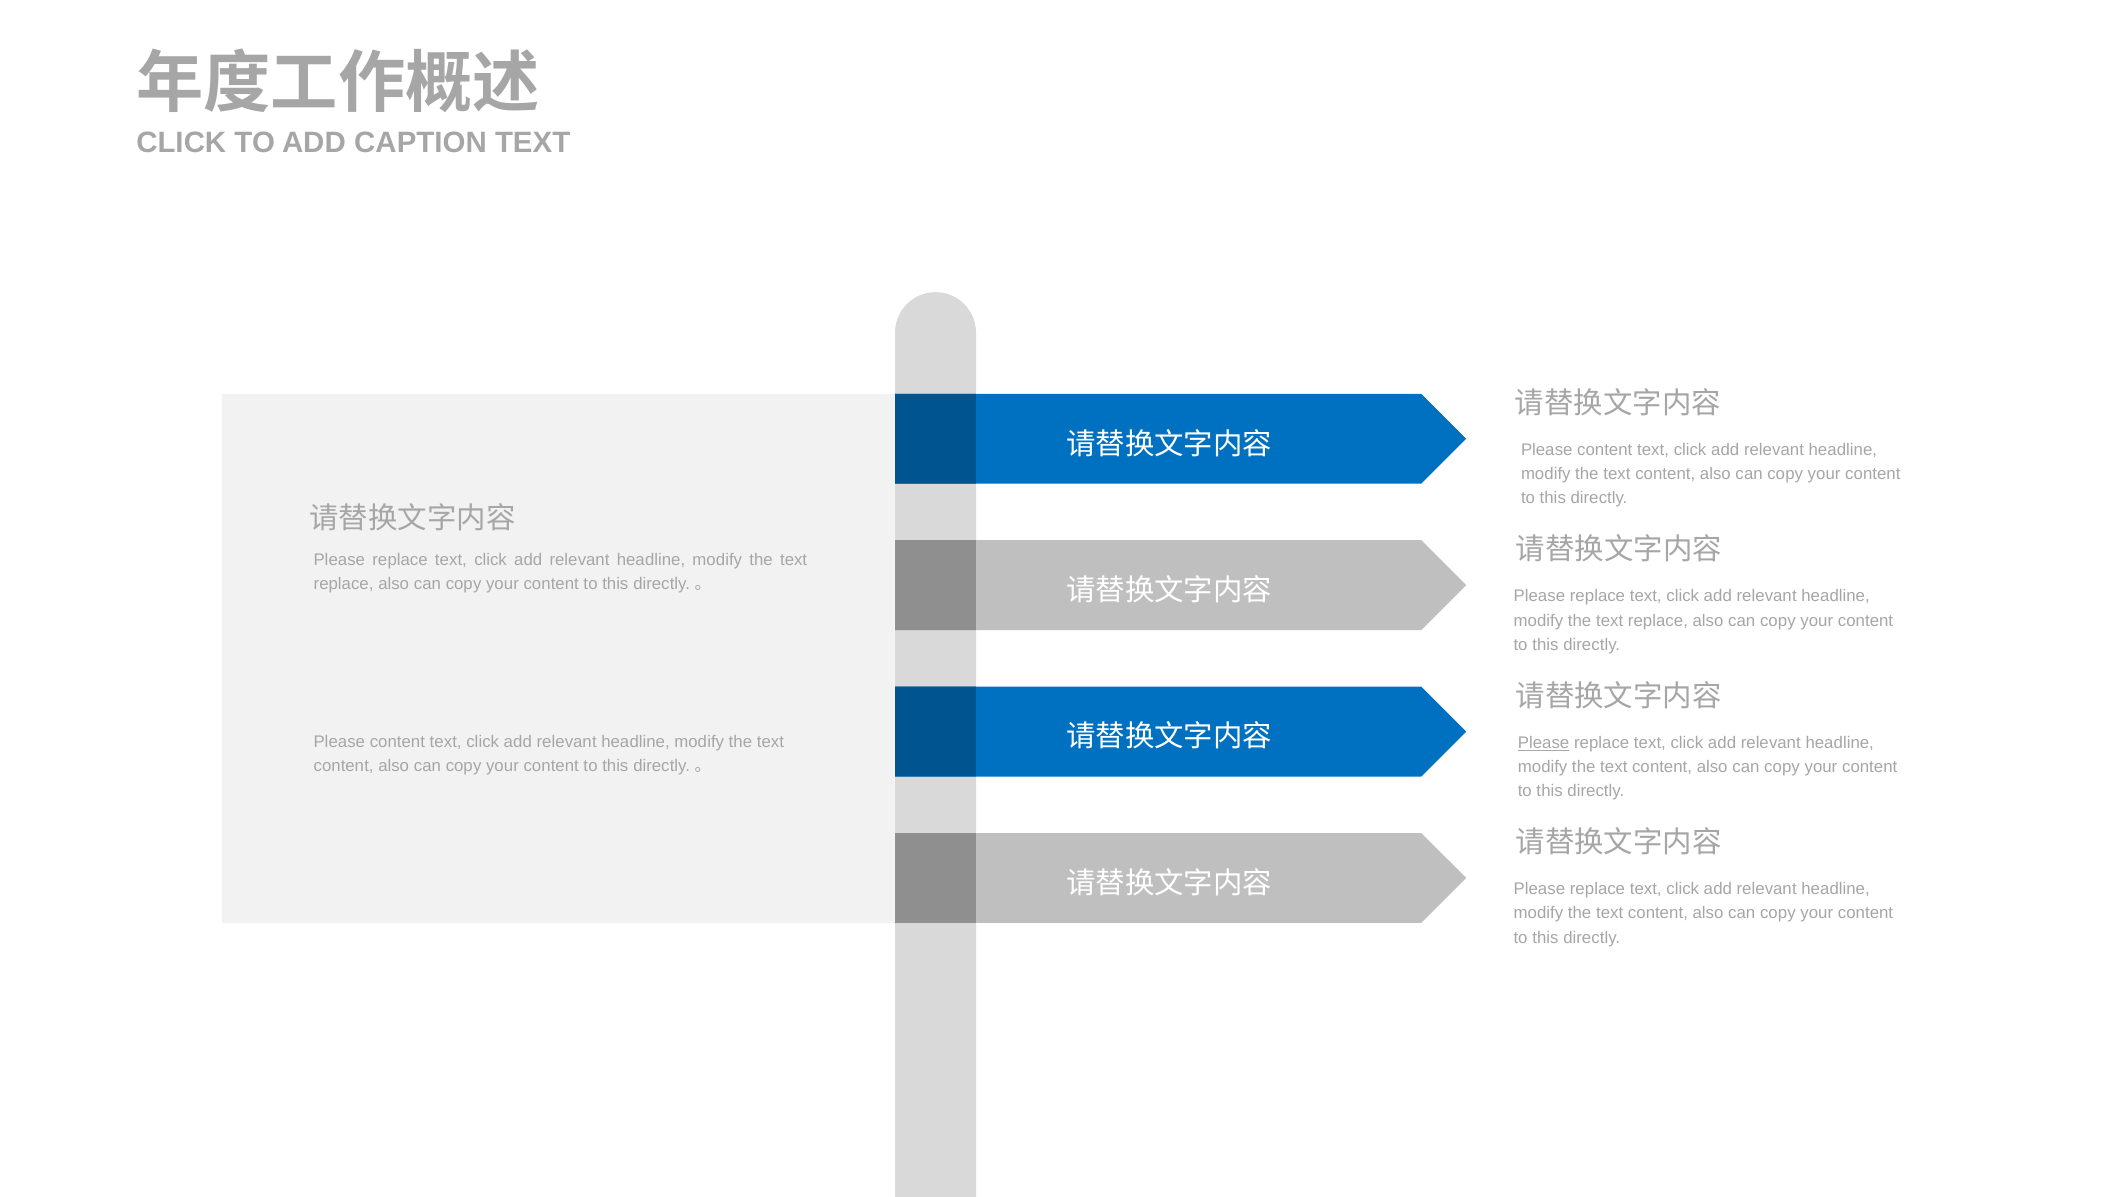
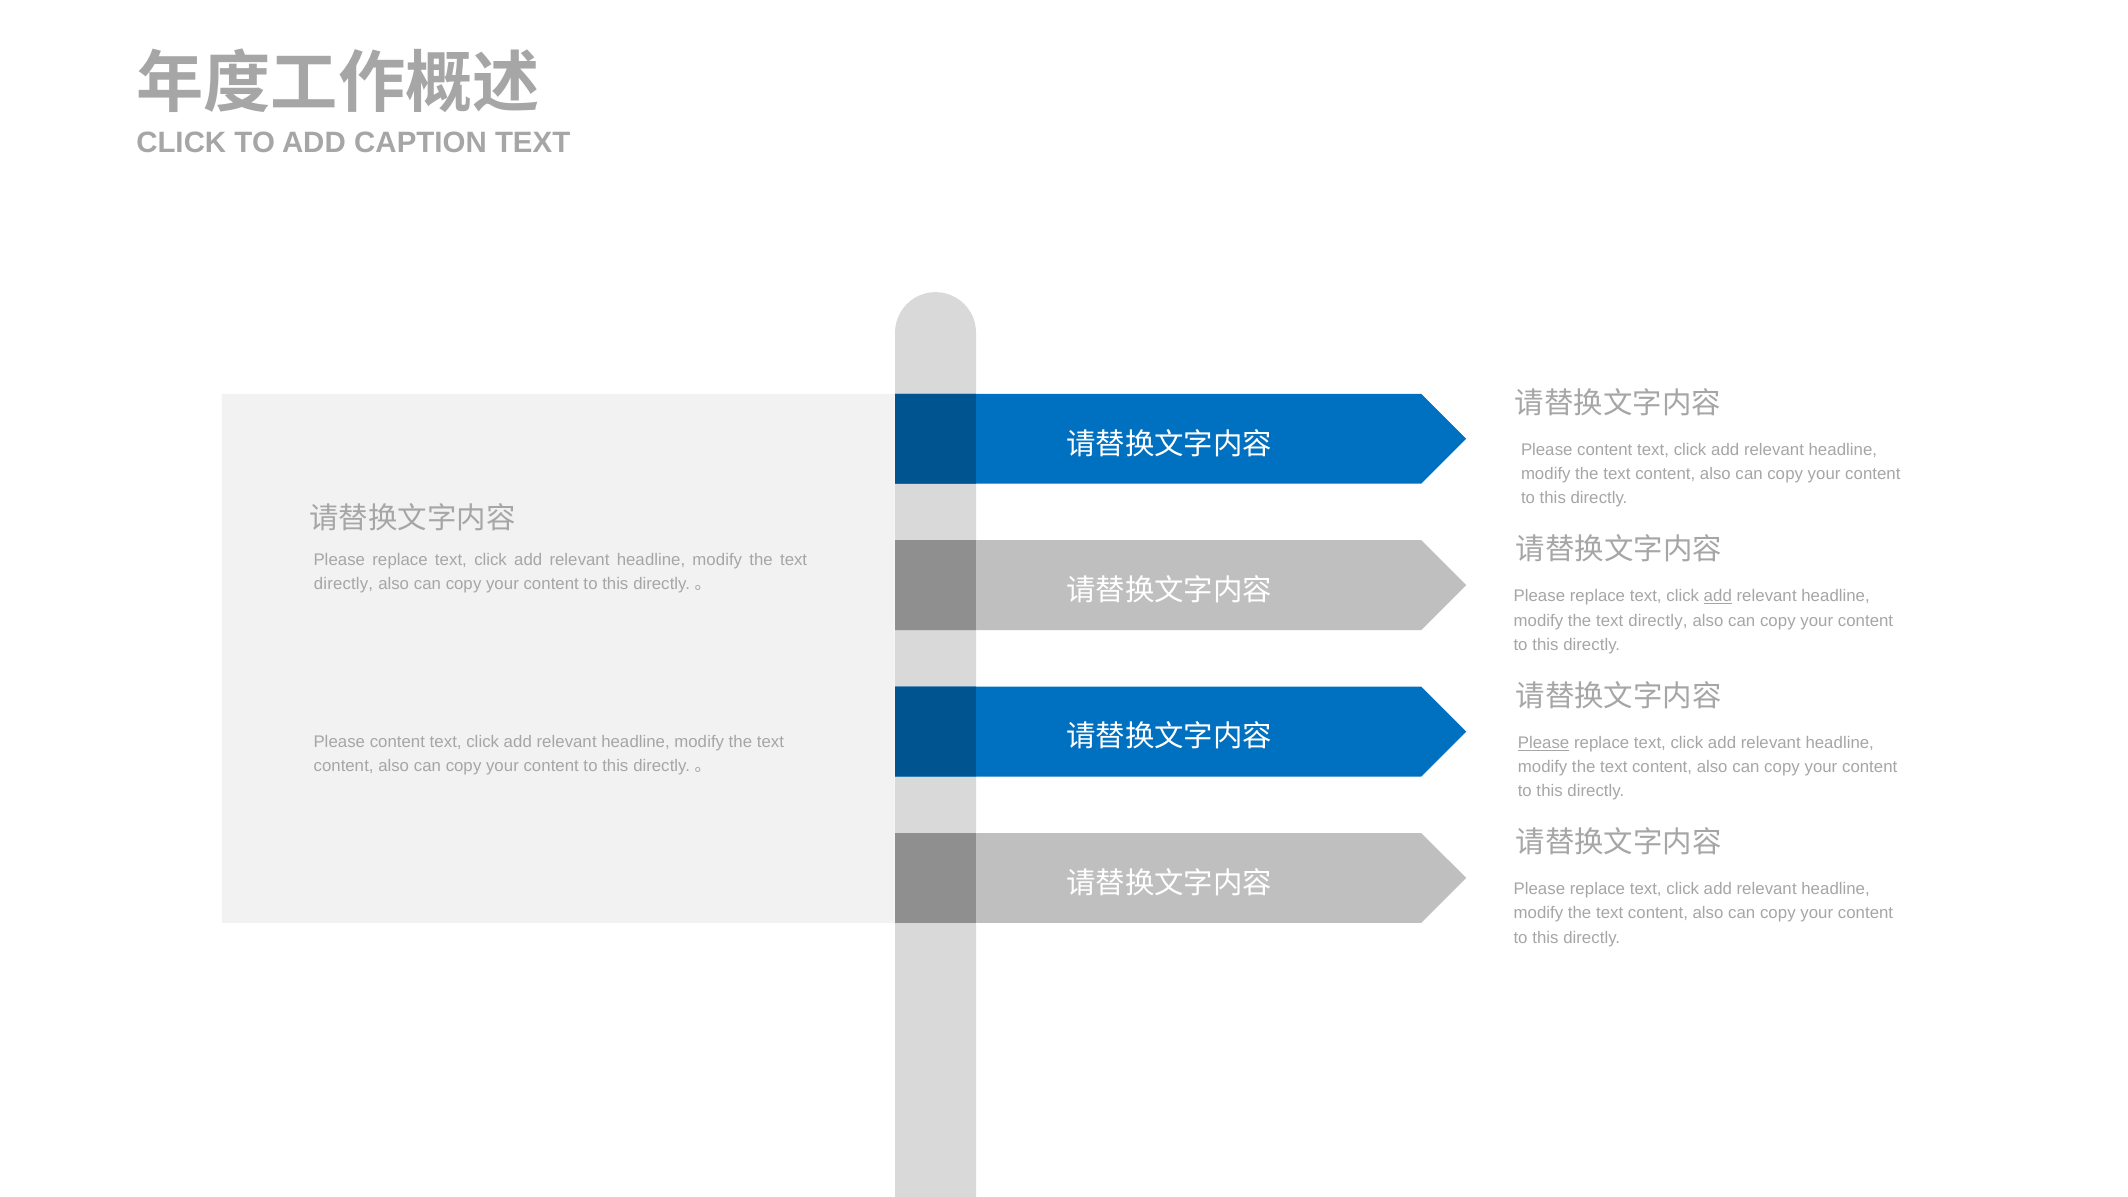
replace: replace -> directly (343, 584)
add underline: none -> present (1718, 596)
replace: replace -> directly (1658, 621)
